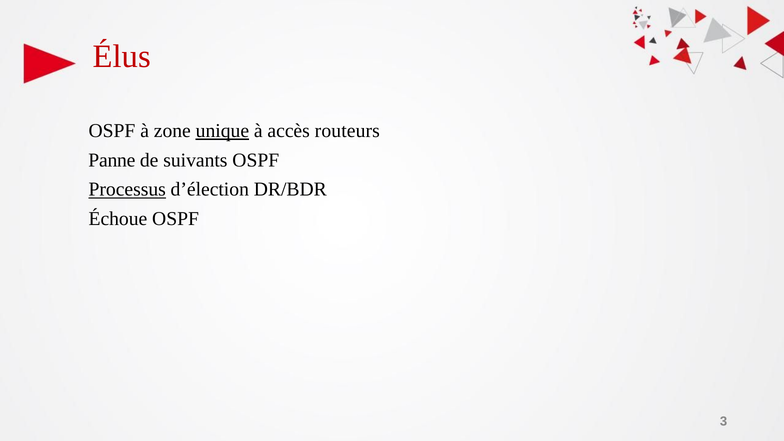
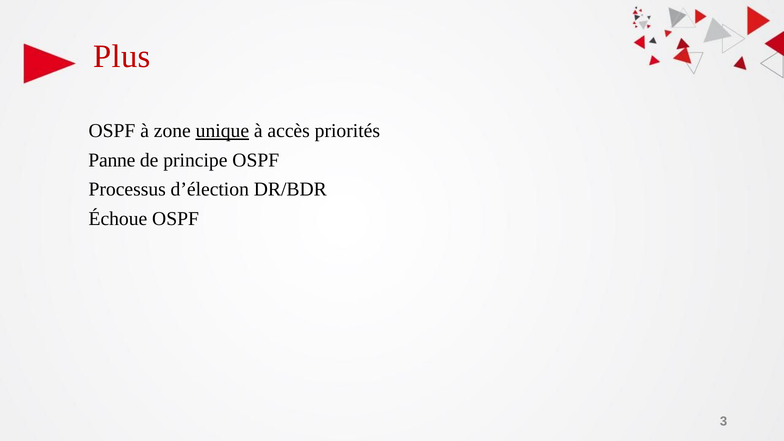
Élus: Élus -> Plus (122, 57)
routeurs: routeurs -> priorités (347, 131)
suivants: suivants -> principe (195, 160)
Processus underline: present -> none (127, 189)
